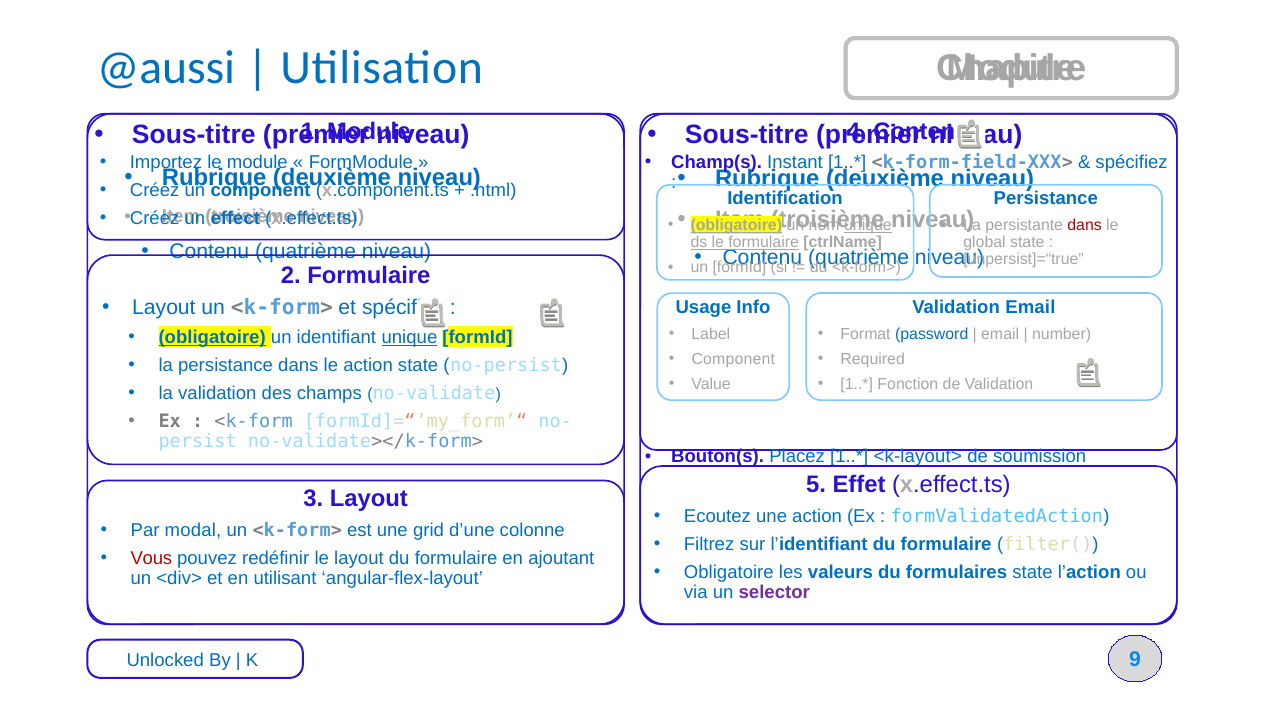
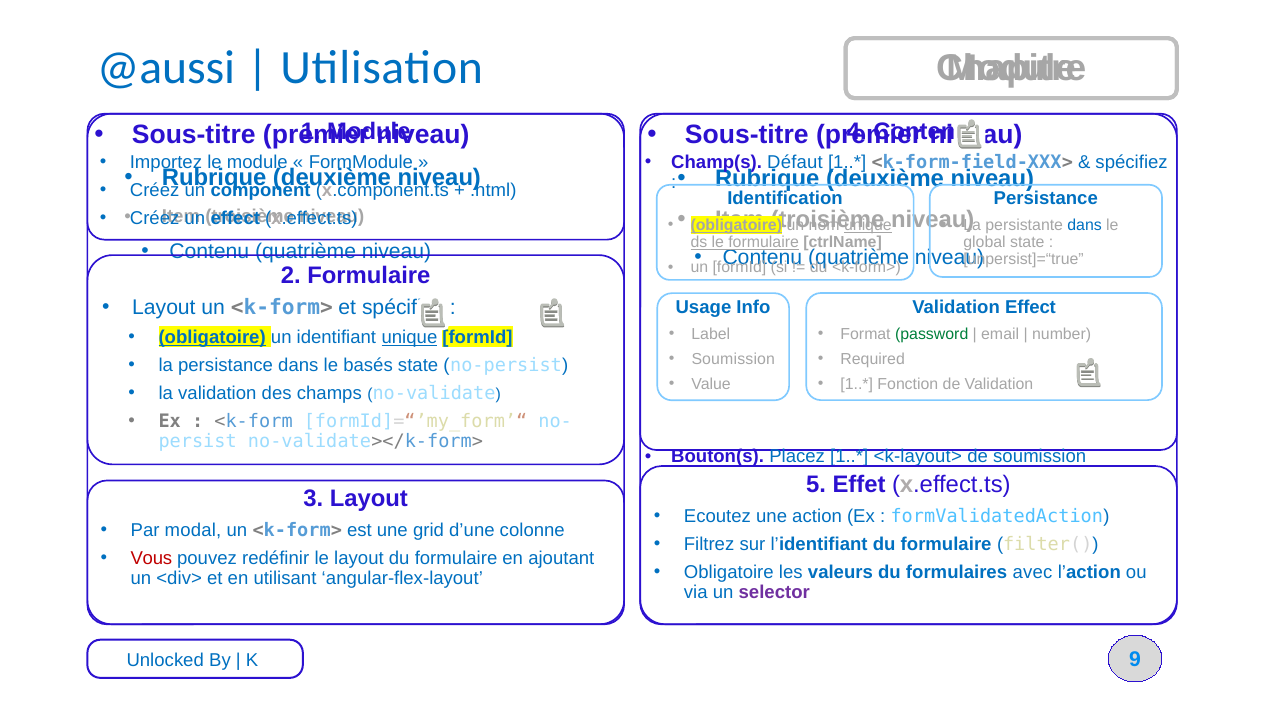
Instant: Instant -> Défaut (795, 162)
dans colour: red -> blue (1085, 225)
Validation Email: Email -> Effect (1031, 307)
password colour: blue -> green (932, 334)
Component: Component -> Soumission (733, 359)
le action: action -> basés (368, 365)
formulaires state: state -> avec (1032, 572)
